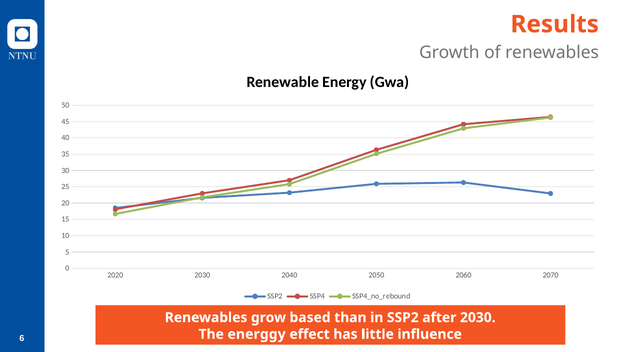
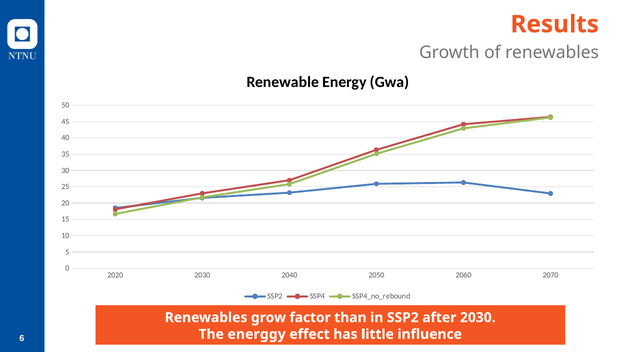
based: based -> factor (310, 318)
